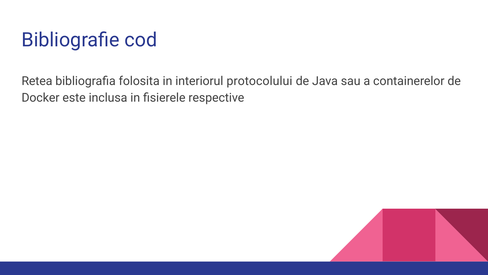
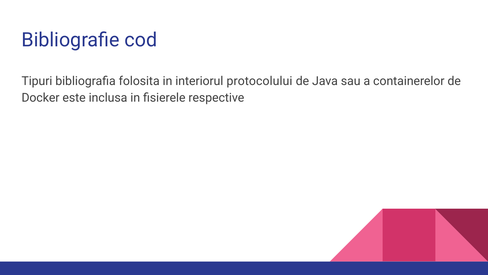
Retea: Retea -> Tipuri (37, 81)
